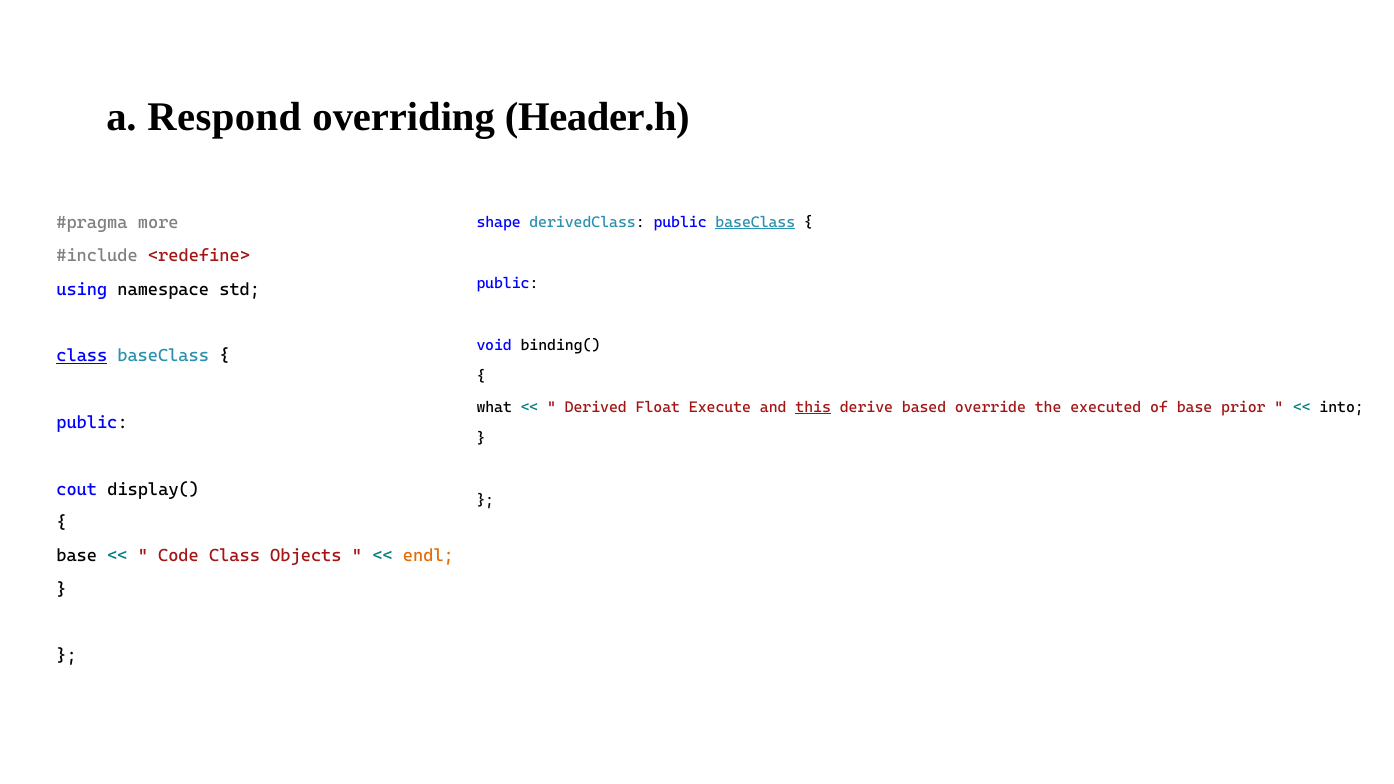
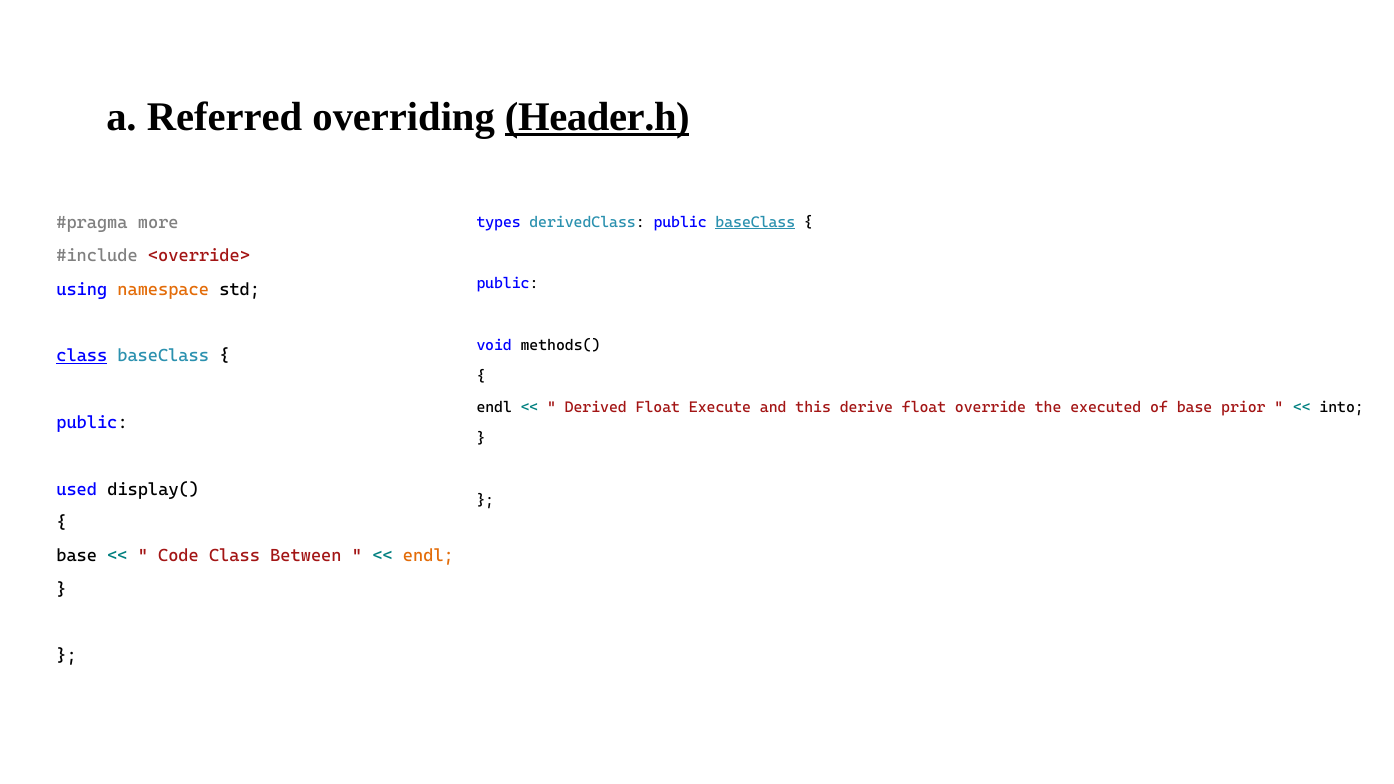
Respond: Respond -> Referred (225, 117)
Header.h underline: none -> present (597, 117)
shape: shape -> types (499, 222)
<redefine>: <redefine> -> <override> (199, 256)
namespace colour: black -> orange (163, 290)
binding(: binding( -> methods( (561, 346)
what: what -> endl (494, 407)
this underline: present -> none (813, 407)
derive based: based -> float (924, 407)
cout: cout -> used (77, 490)
Objects: Objects -> Between (306, 556)
